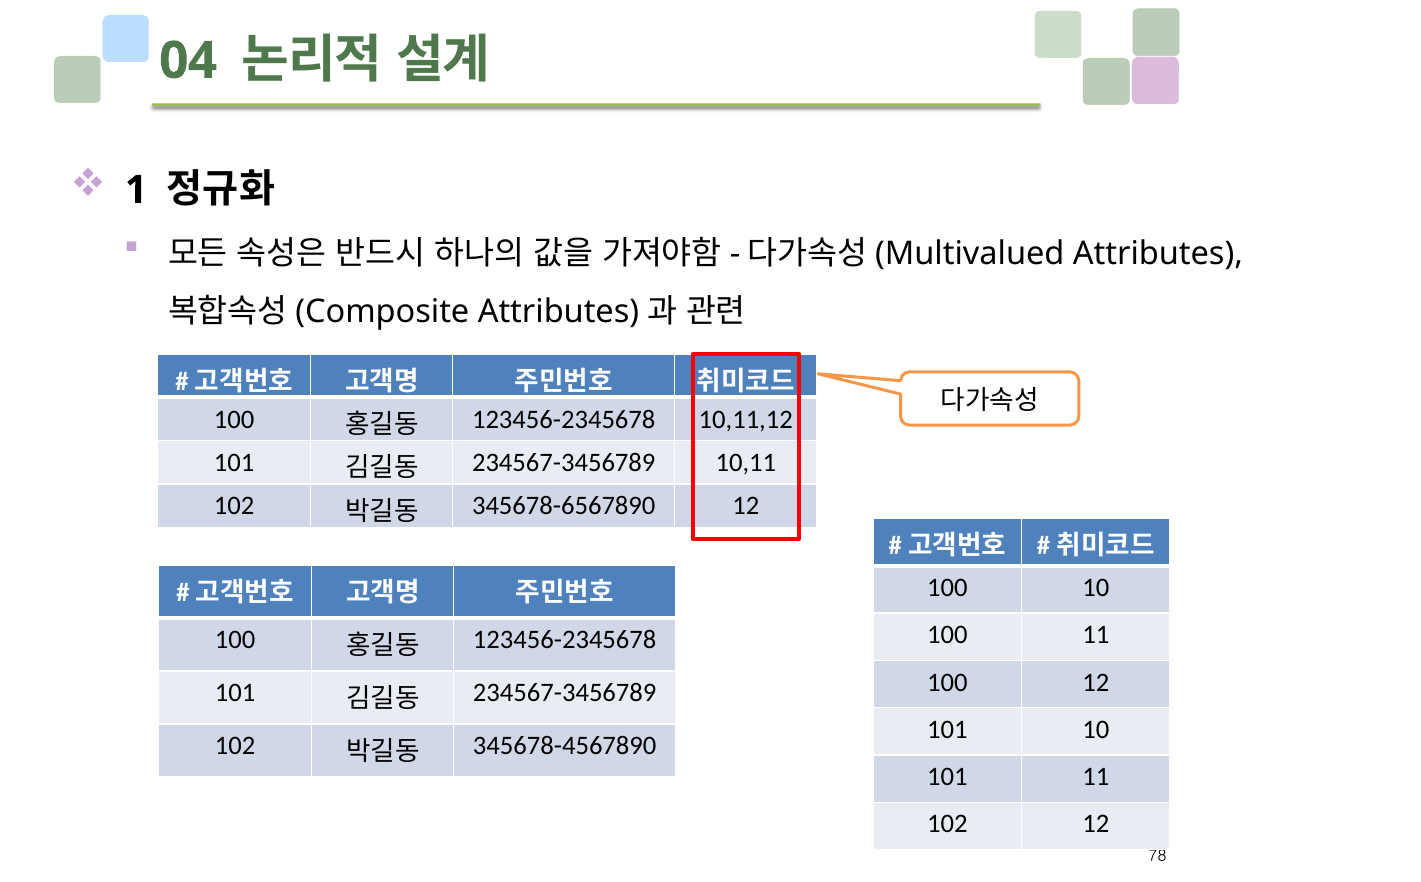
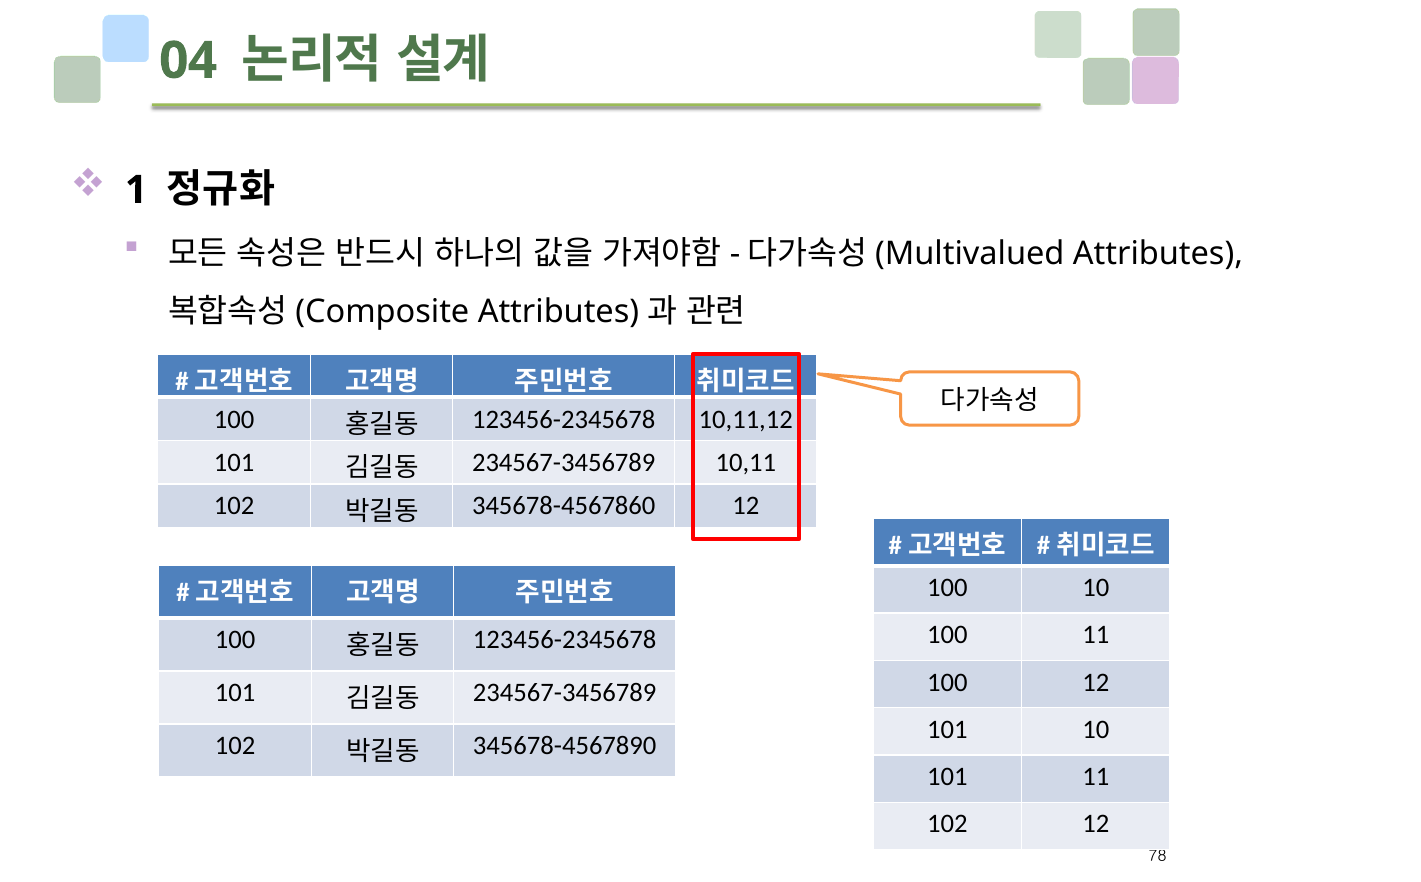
345678-6567890: 345678-6567890 -> 345678-4567860 (564, 506)
